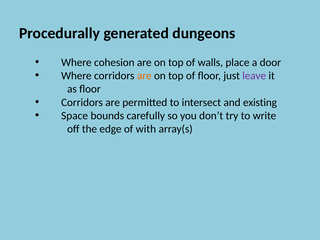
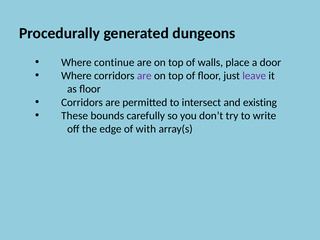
cohesion: cohesion -> continue (114, 62)
are colour: orange -> purple (144, 76)
Space: Space -> These (75, 116)
